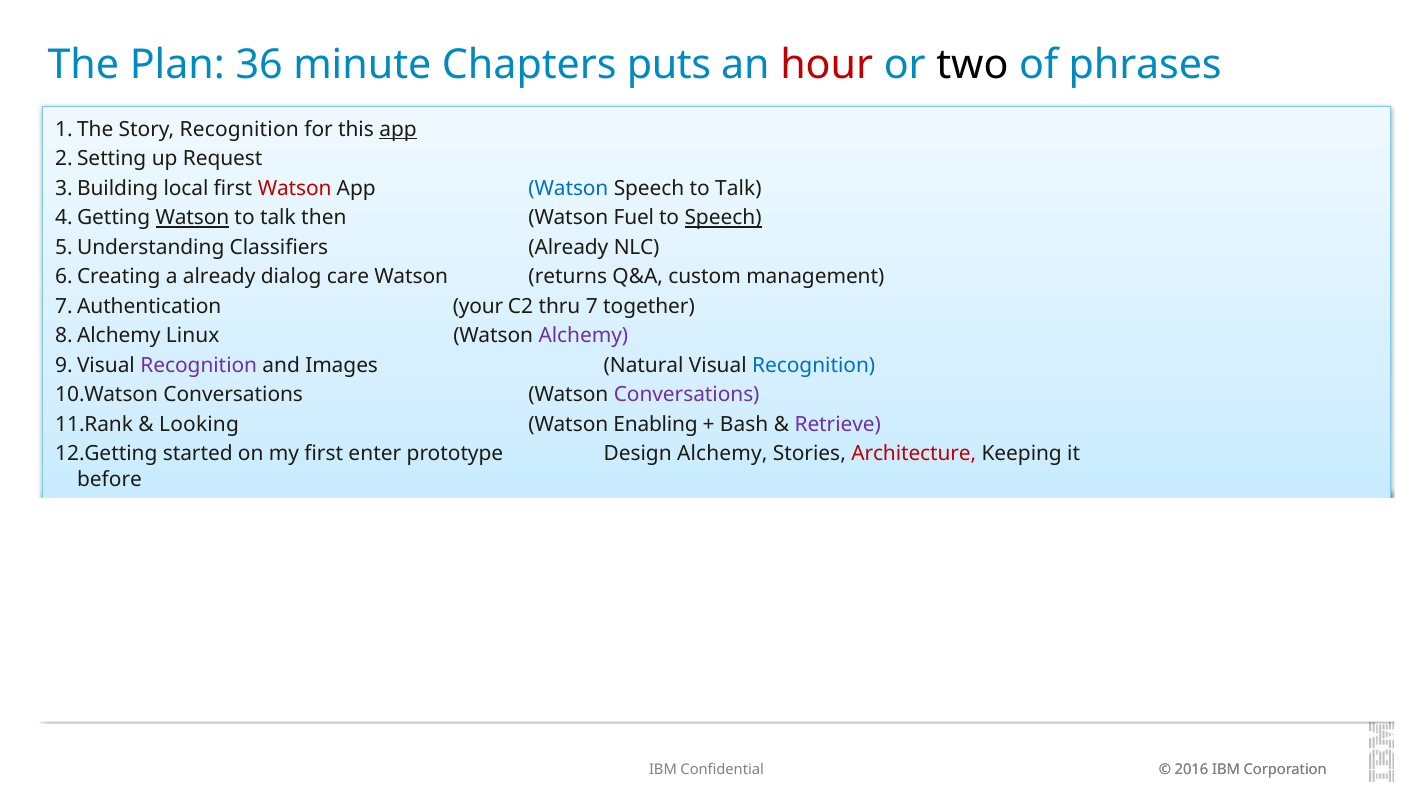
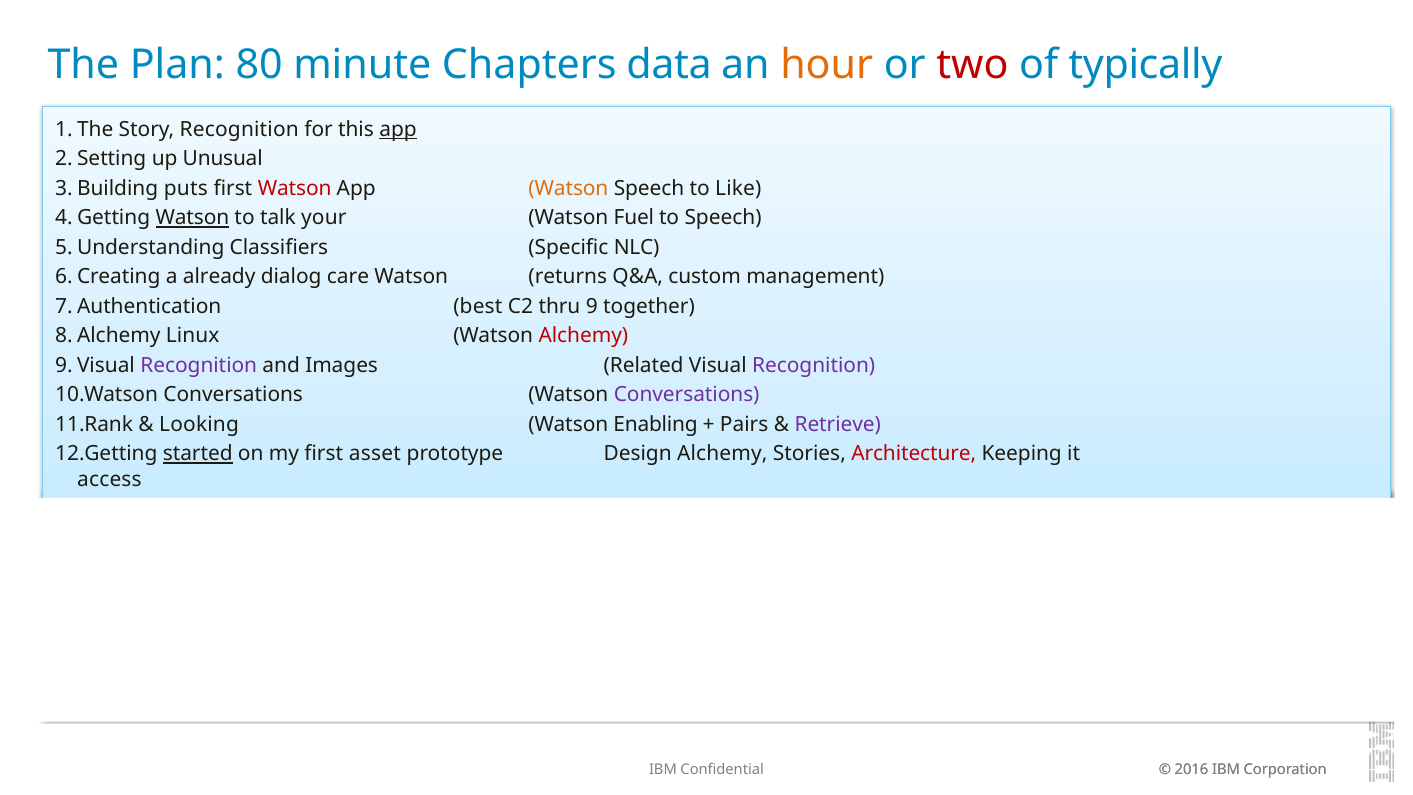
36: 36 -> 80 (259, 65)
puts: puts -> data (669, 65)
hour colour: red -> orange (827, 65)
two colour: black -> red (972, 65)
phrases: phrases -> typically (1145, 65)
Request: Request -> Unusual (223, 159)
local: local -> puts (186, 188)
Watson colour: blue -> orange (568, 188)
Speech to Talk: Talk -> Like (738, 188)
then: then -> your (324, 218)
Speech underline: present -> none (723, 218)
Classifiers Already: Already -> Specific (568, 247)
your: your -> best (478, 306)
7: 7 -> 9 (592, 306)
Alchemy colour: purple -> red (583, 336)
Natural: Natural -> Related (644, 365)
Recognition colour: blue -> purple (814, 365)
Bash: Bash -> Pairs (744, 424)
started underline: none -> present (198, 454)
enter: enter -> asset (375, 454)
before: before -> access (109, 479)
